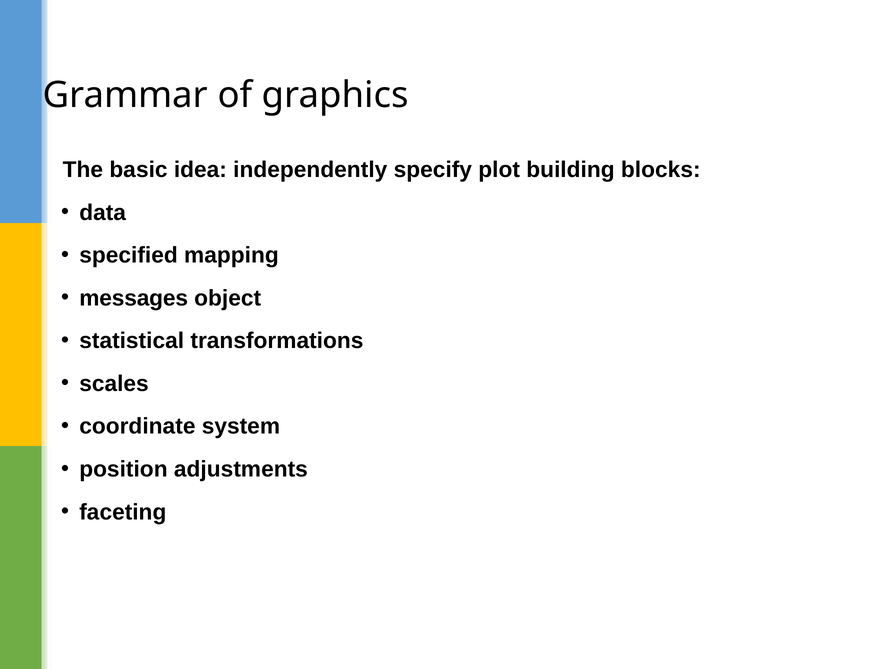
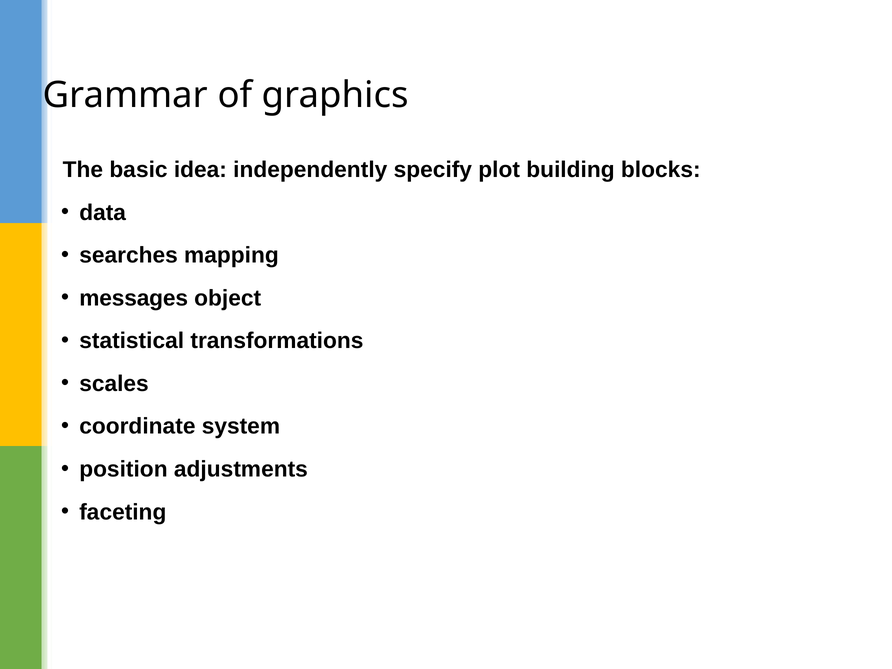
specified: specified -> searches (129, 255)
